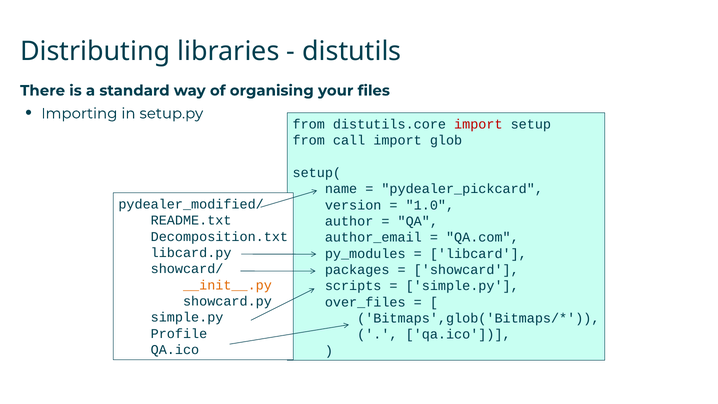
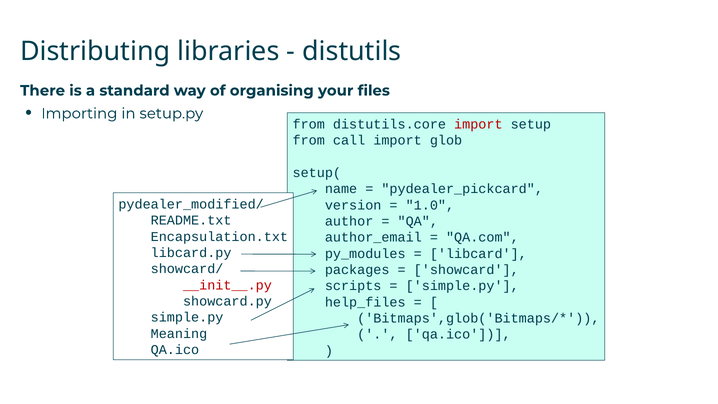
Decomposition.txt: Decomposition.txt -> Encapsulation.txt (219, 237)
__init__.py colour: orange -> red (227, 285)
over_files: over_files -> help_files (365, 302)
Profile: Profile -> Meaning (179, 334)
